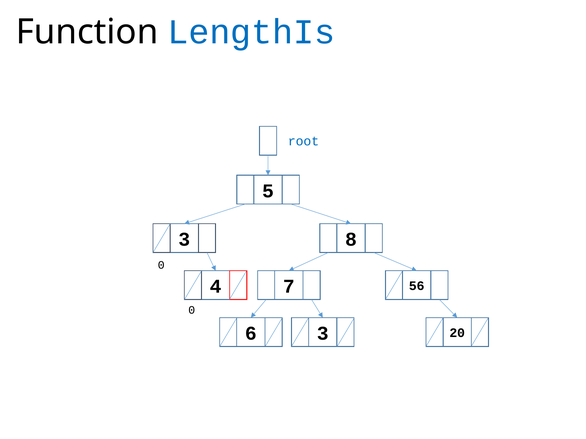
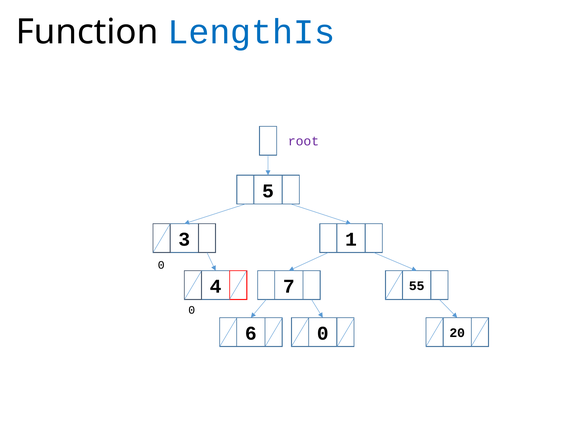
root colour: blue -> purple (303, 142)
8: 8 -> 1 (351, 240)
56: 56 -> 55 (417, 286)
6 3: 3 -> 0 (323, 334)
